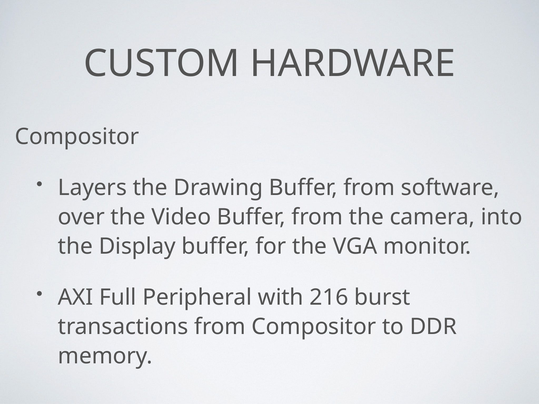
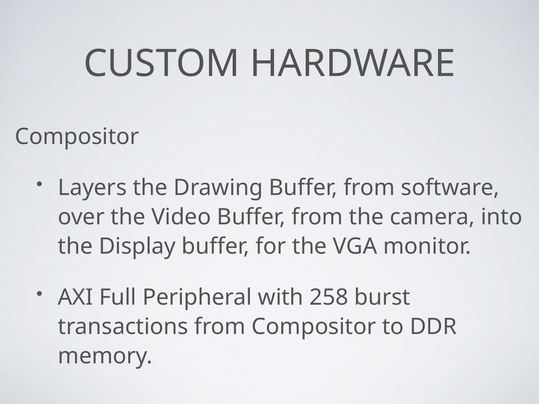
216: 216 -> 258 (329, 297)
